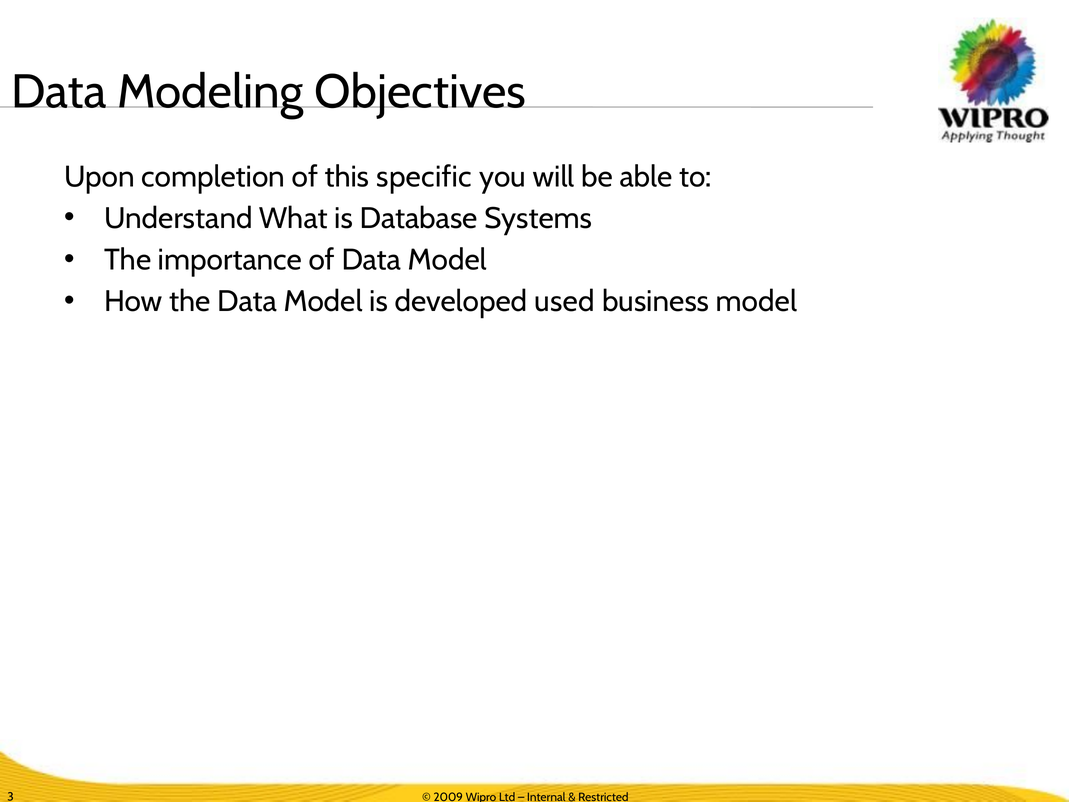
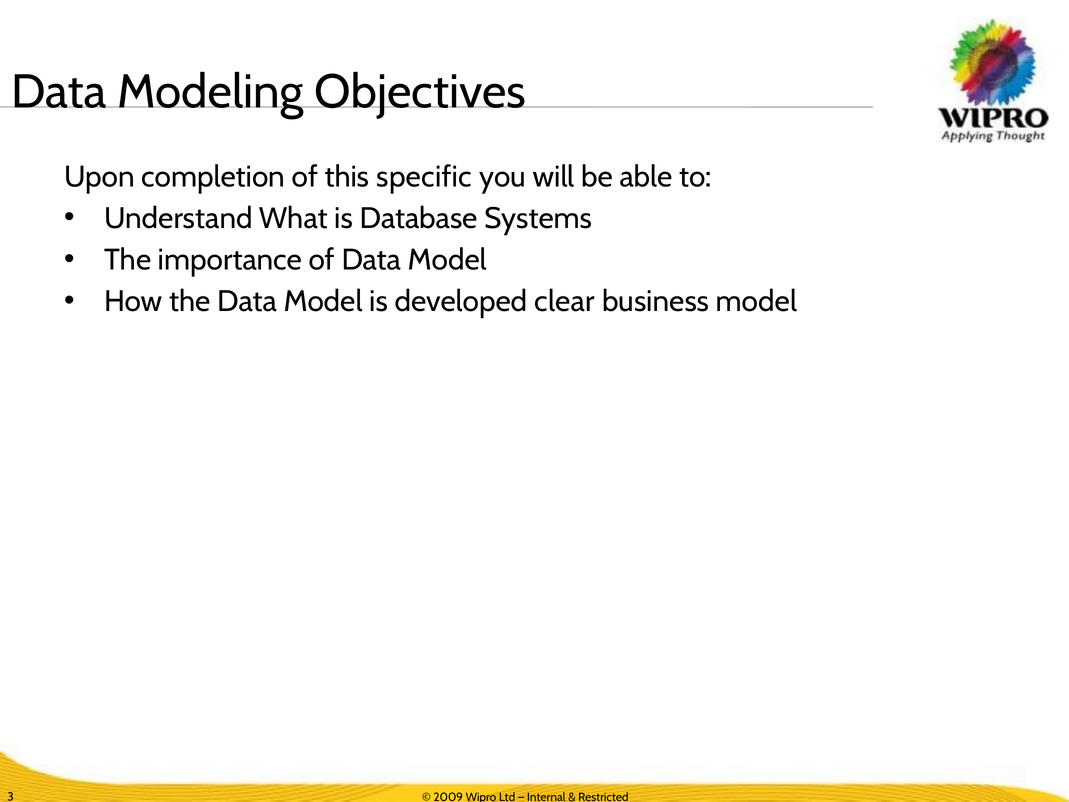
used: used -> clear (565, 301)
